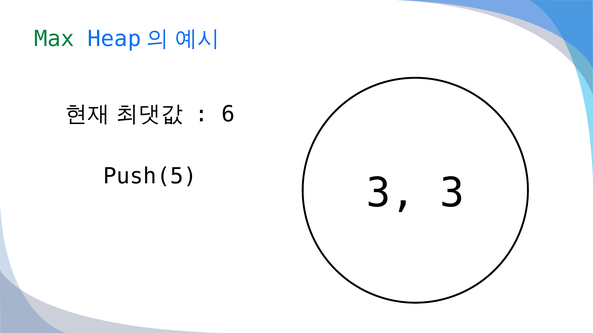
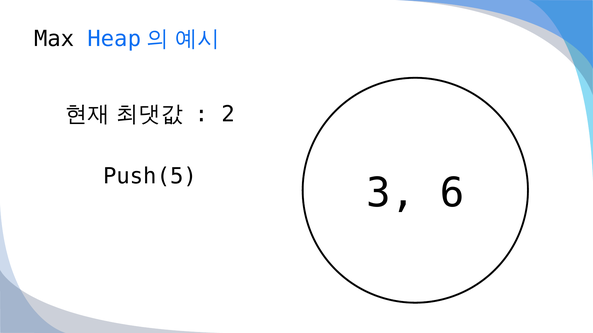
Max colour: green -> black (54, 39)
6: 6 -> 2 (228, 114)
3 3: 3 -> 6 (452, 193)
